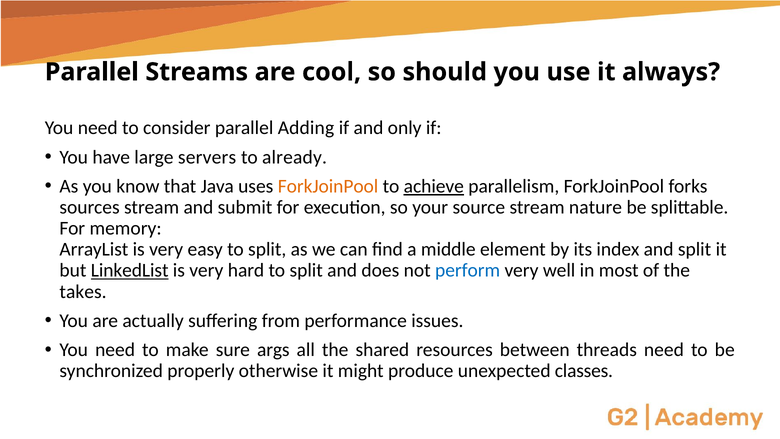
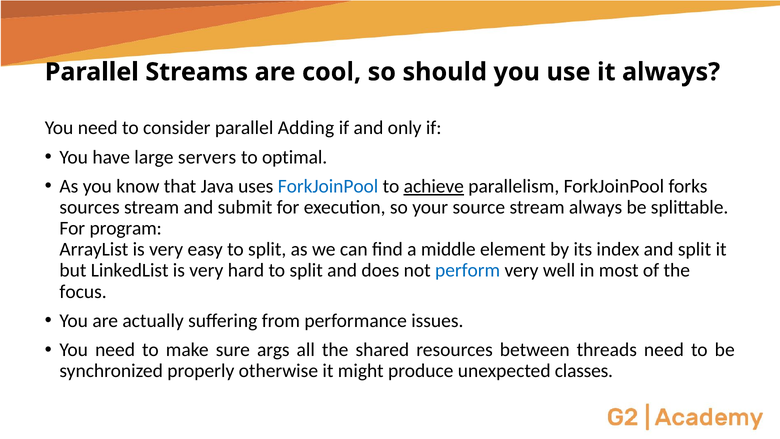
already: already -> optimal (295, 157)
ForkJoinPool colour: orange -> blue (328, 186)
stream nature: nature -> always (596, 207)
memory: memory -> program (126, 228)
LinkedList underline: present -> none (130, 270)
takes: takes -> focus (83, 291)
